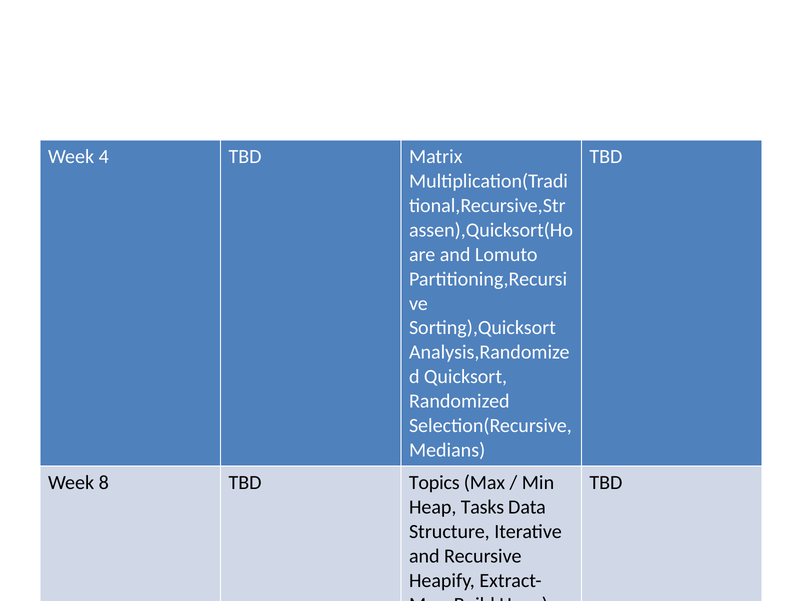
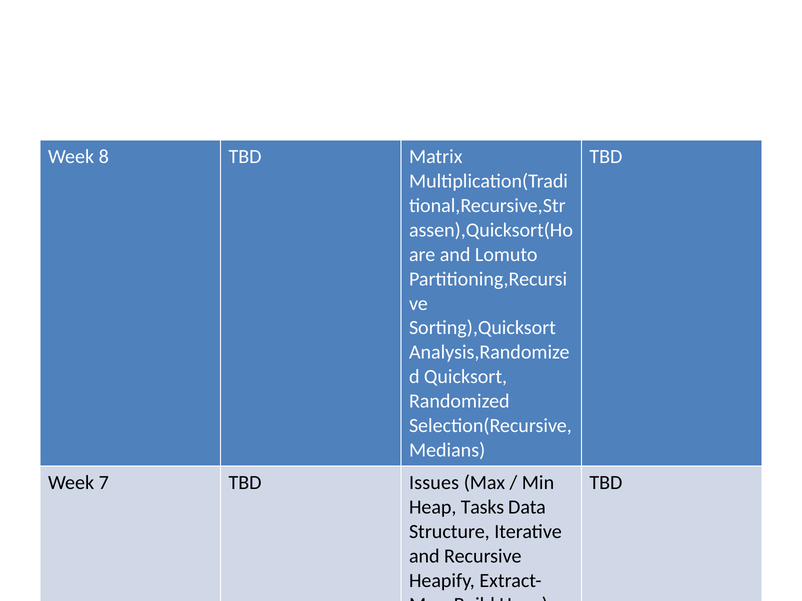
4: 4 -> 8 (104, 157)
8: 8 -> 7 (104, 483)
Topics: Topics -> Issues (434, 483)
